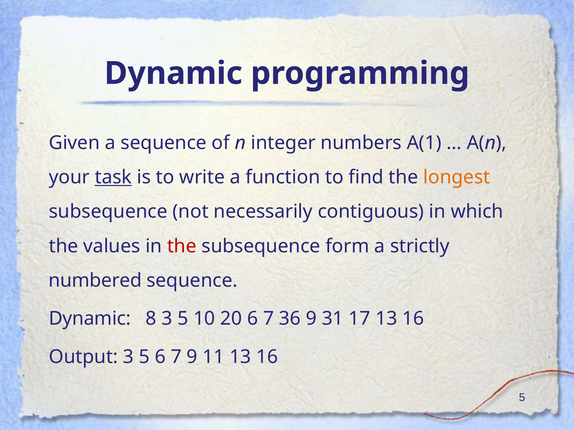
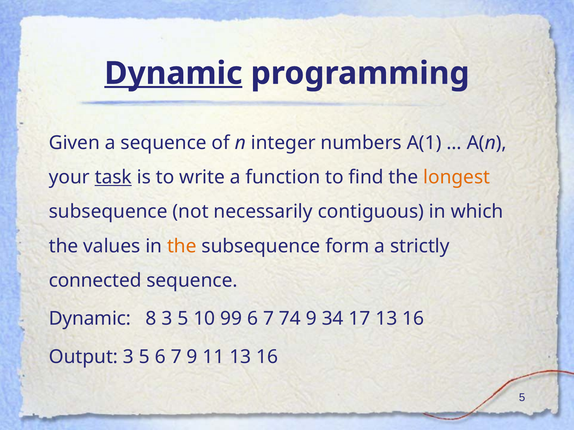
Dynamic underline: none -> present (173, 73)
the colour: red -> orange (182, 246)
numbered: numbered -> connected (95, 281)
20: 20 -> 99 (231, 319)
36: 36 -> 74 (290, 319)
31: 31 -> 34 (333, 319)
